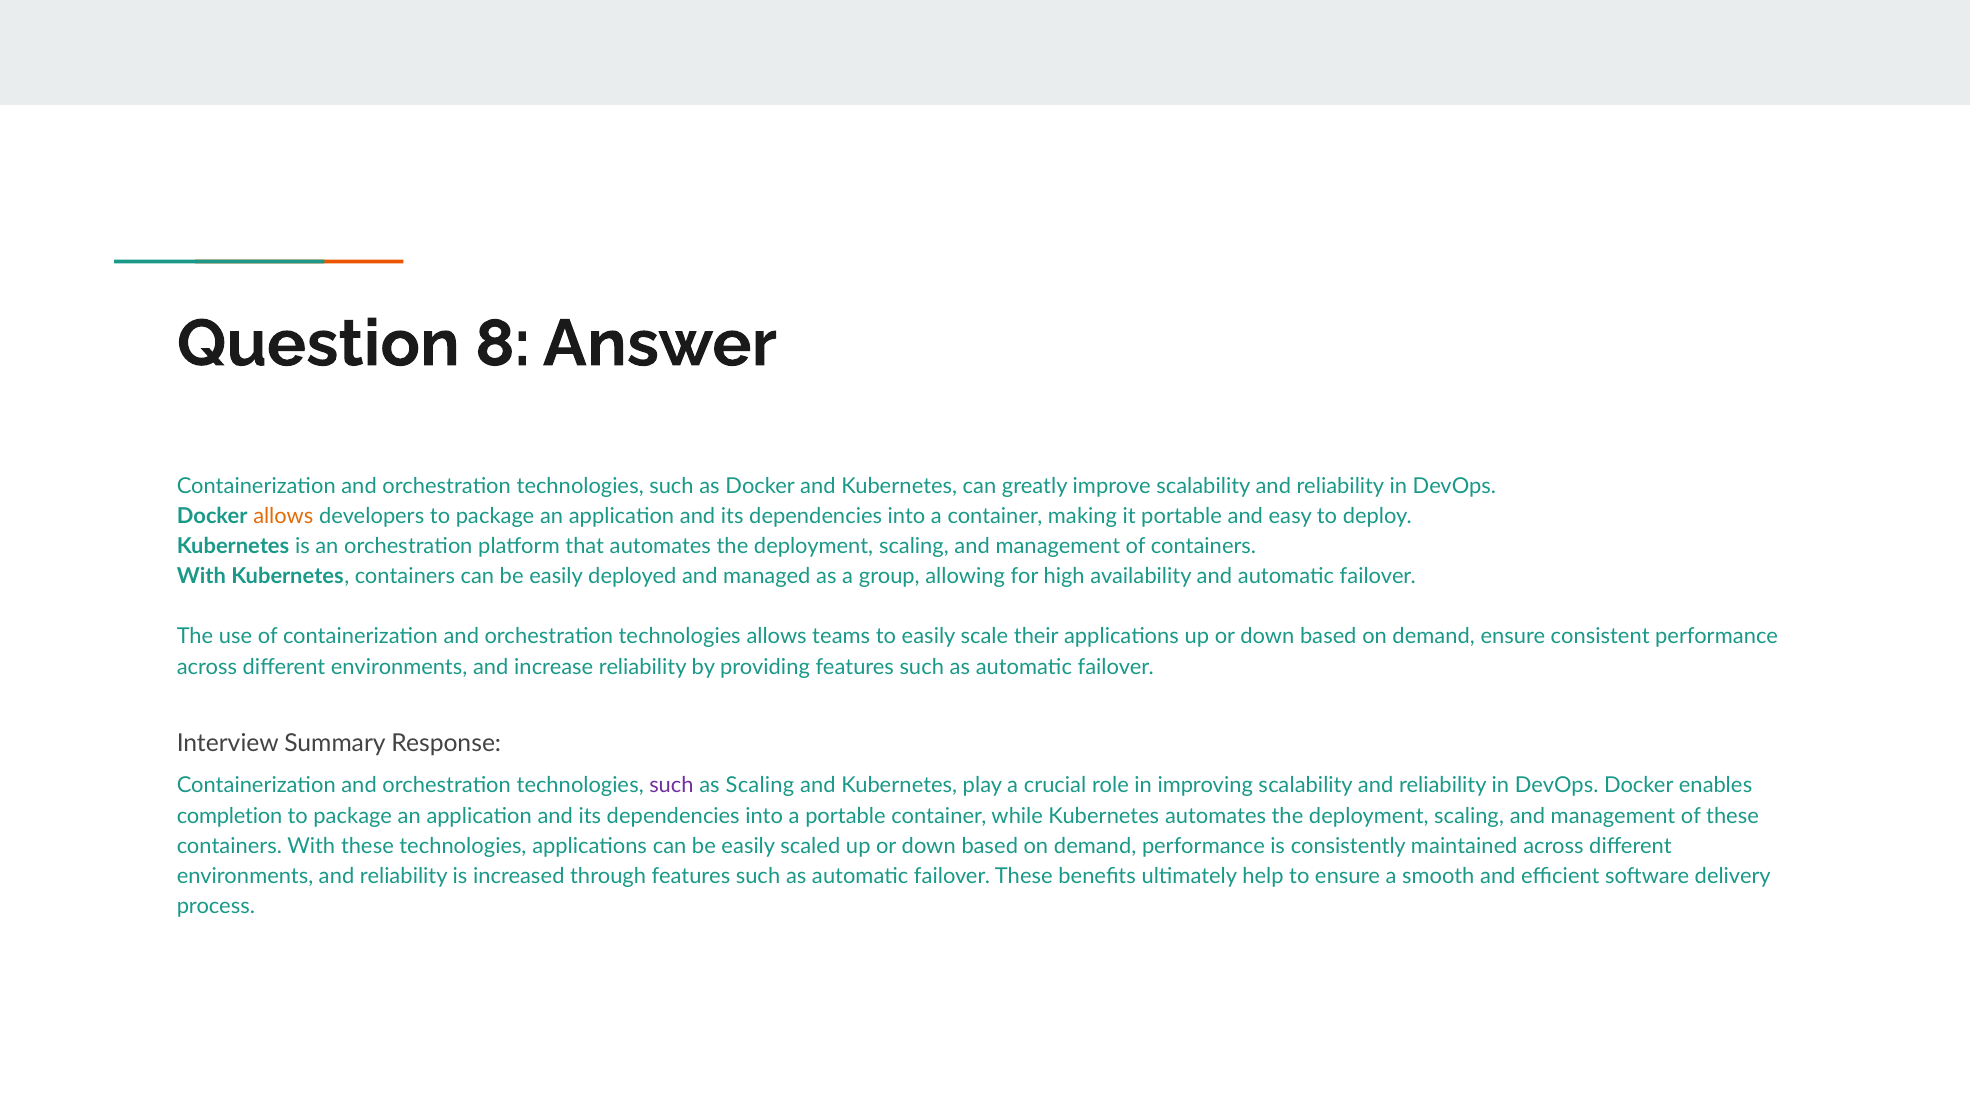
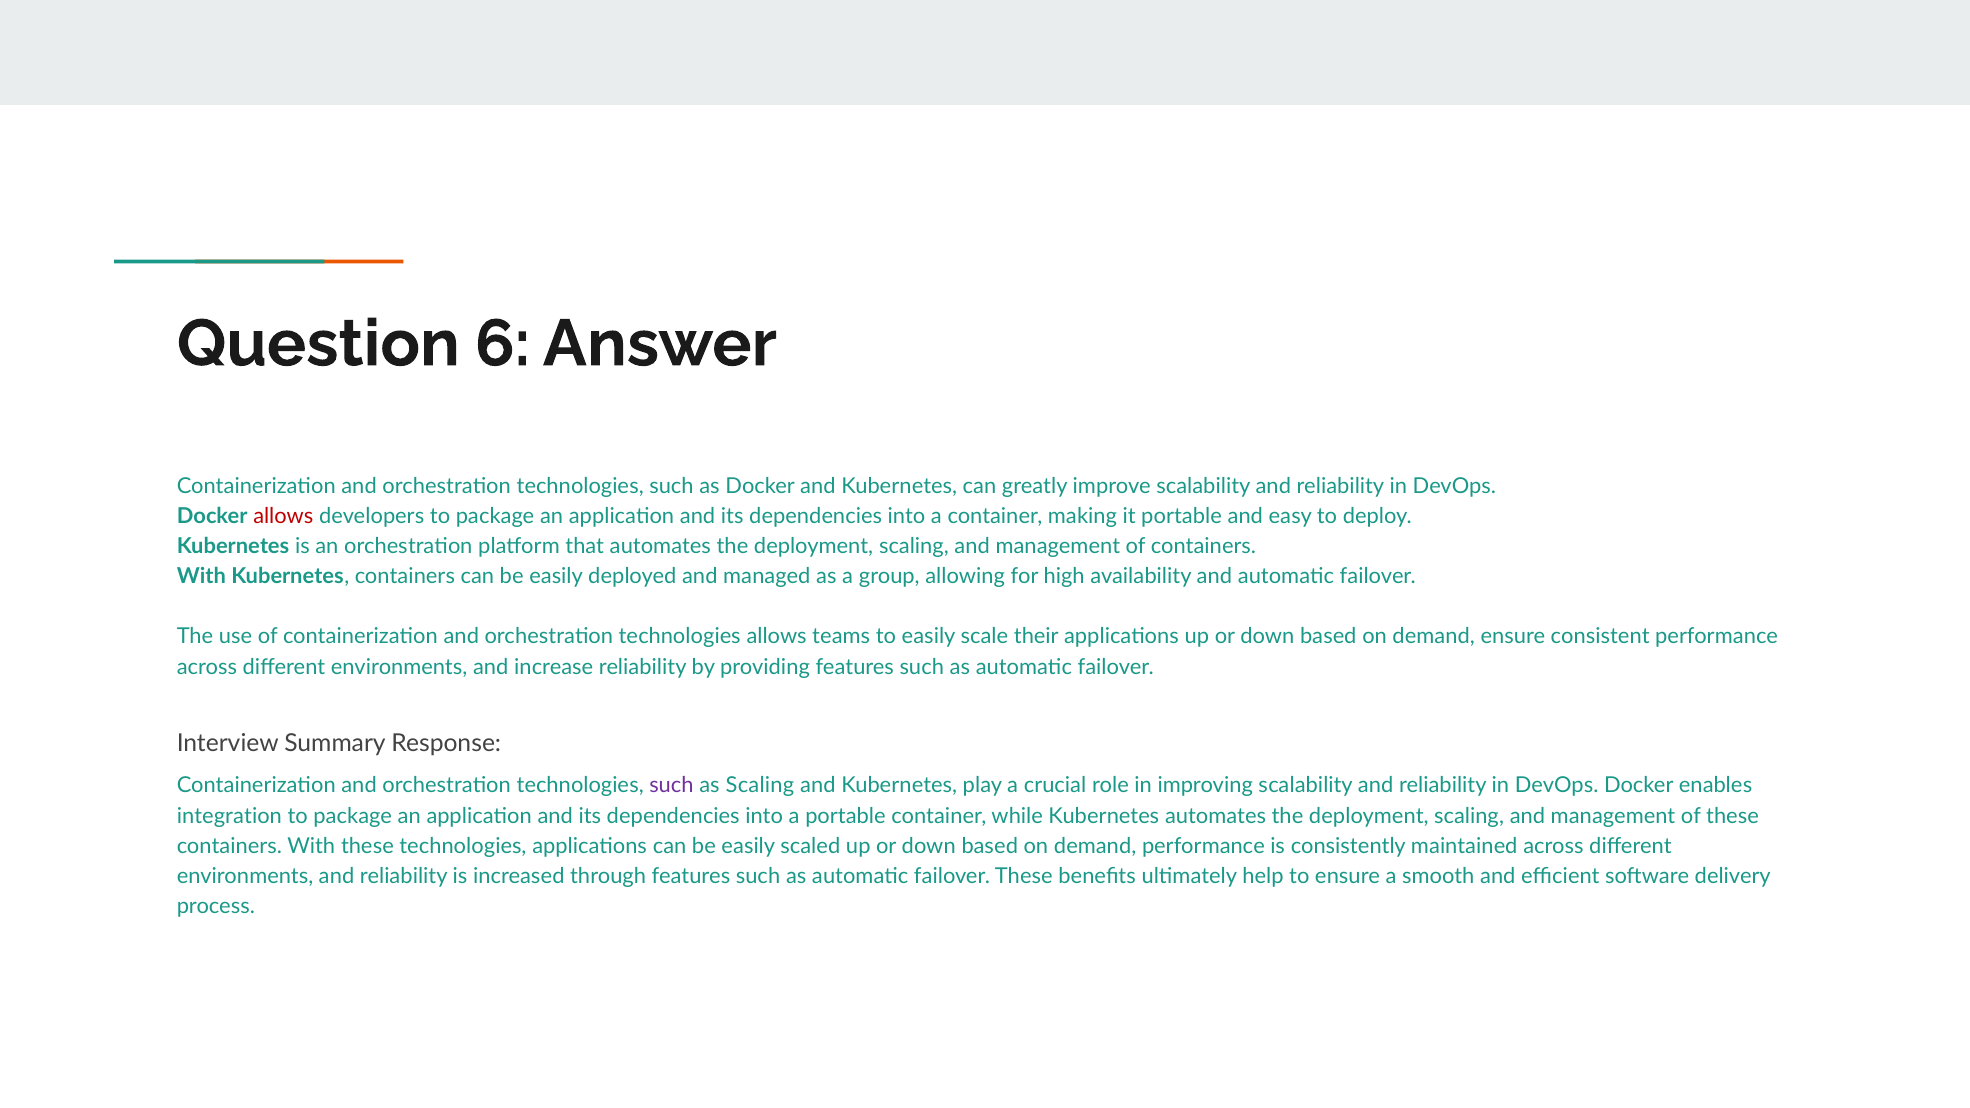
8: 8 -> 6 (503, 344)
allows colour: orange -> red (283, 516)
completion: completion -> integration (229, 816)
